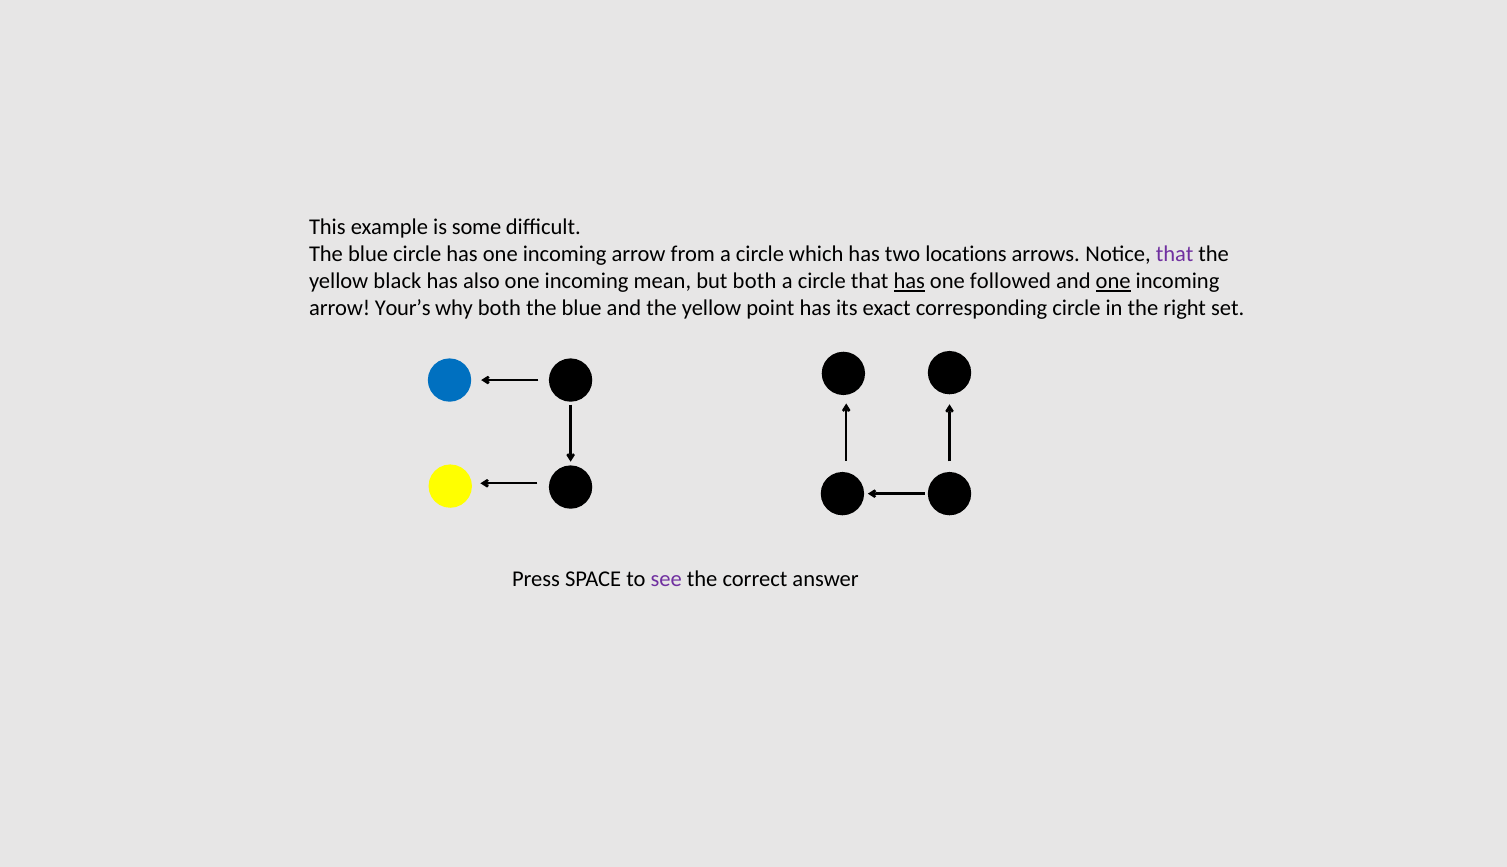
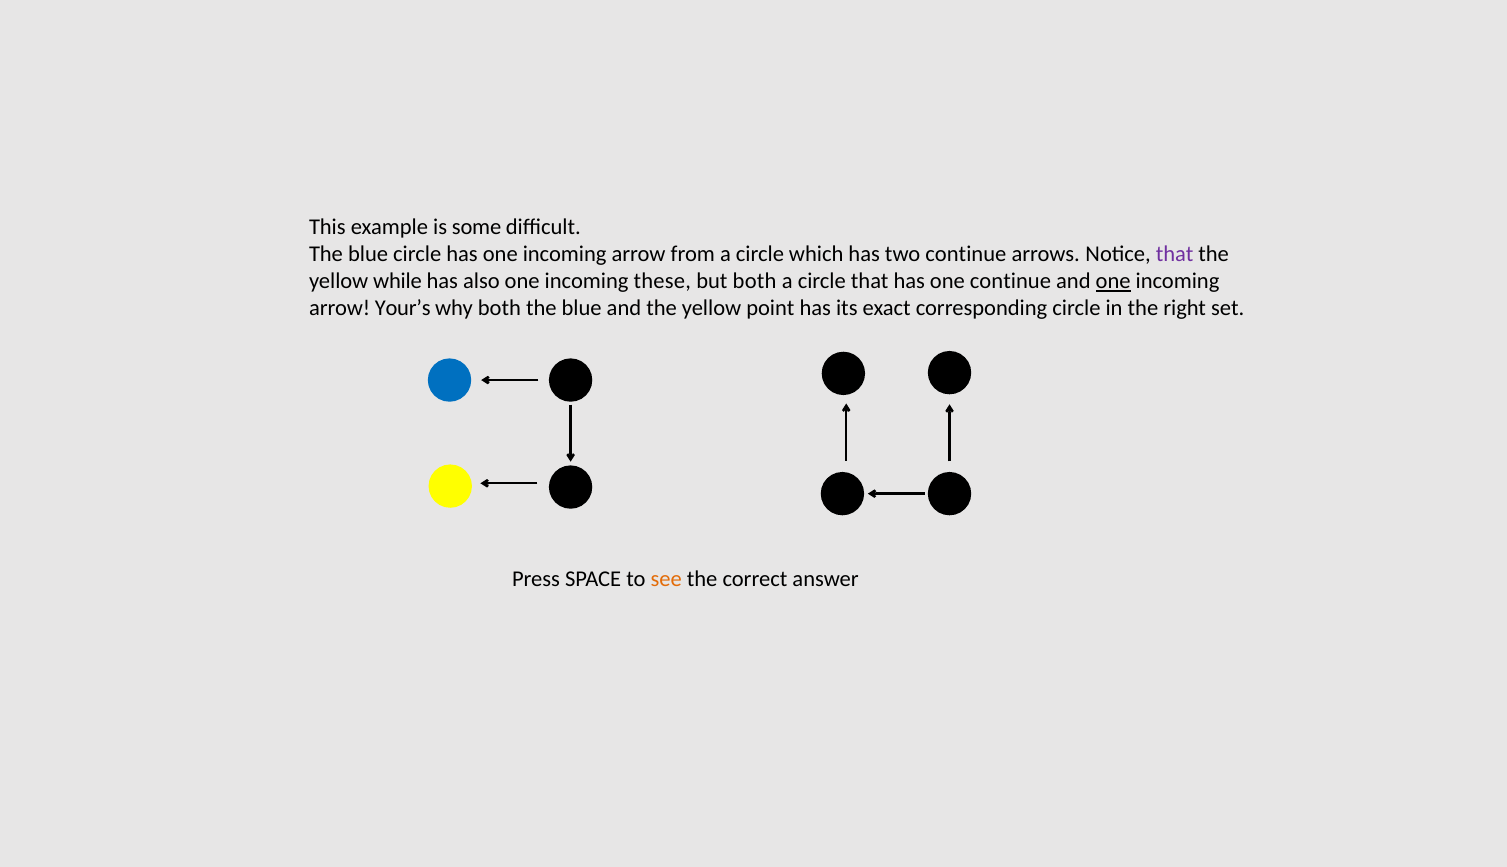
two locations: locations -> continue (966, 255)
black: black -> while (398, 282)
mean: mean -> these (662, 282)
has underline: present -> none (909, 282)
one followed: followed -> continue (1010, 282)
see colour: purple -> orange (666, 580)
